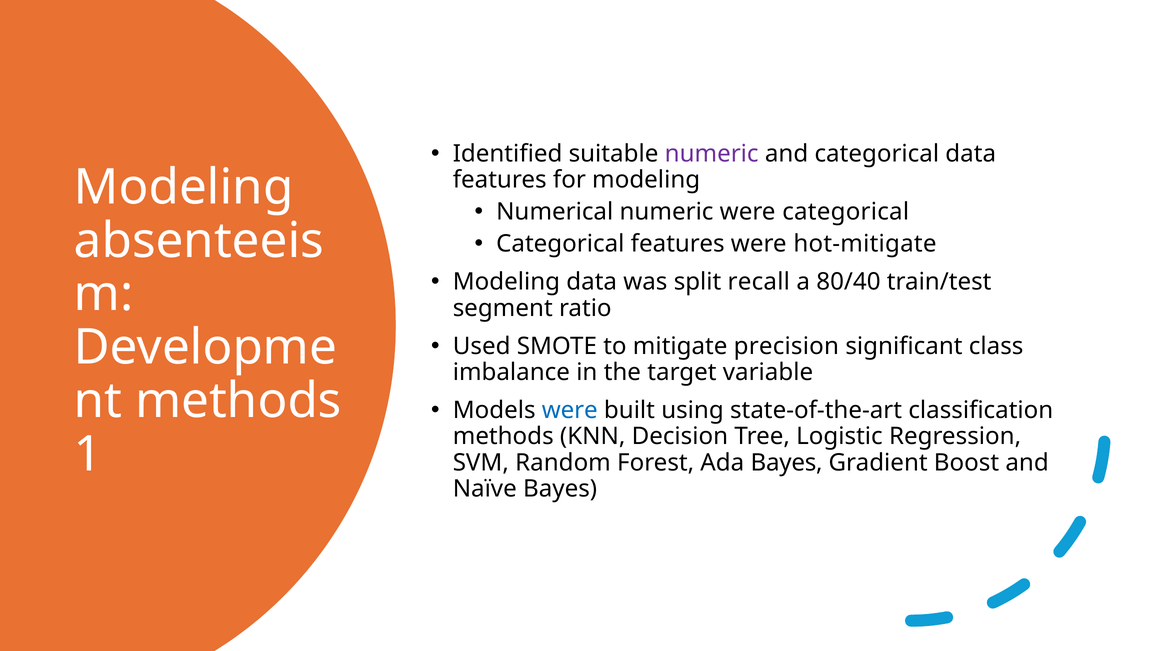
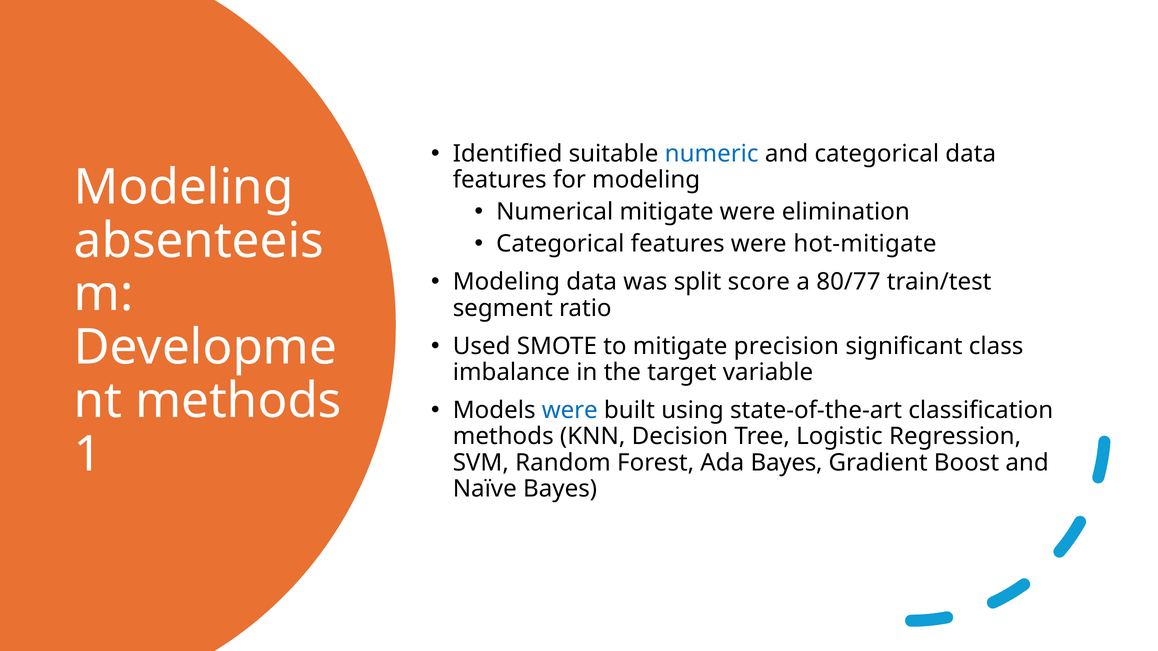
numeric colour: purple -> blue (712, 154)
Numerical numeric: numeric -> mitigate (667, 212)
were categorical: categorical -> elimination (846, 212)
recall: recall -> score (759, 282)
80/40: 80/40 -> 80/77 (848, 282)
